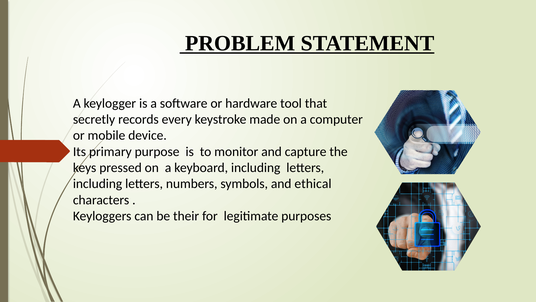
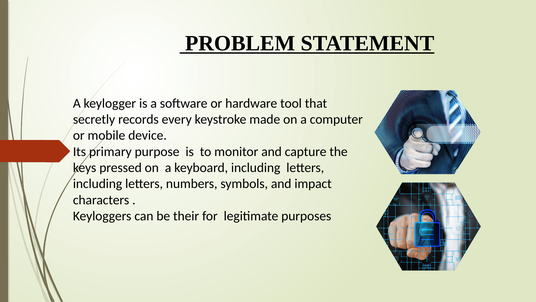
ethical: ethical -> impact (313, 184)
